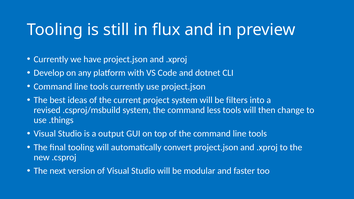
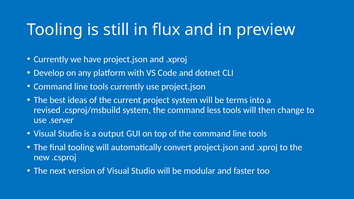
filters: filters -> terms (237, 100)
.things: .things -> .server (61, 120)
